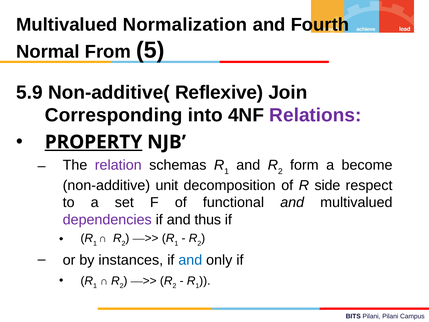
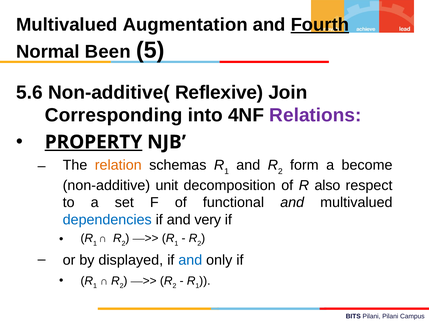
Normalization: Normalization -> Augmentation (185, 25)
Fourth underline: none -> present (320, 25)
From: From -> Been (108, 52)
5.9: 5.9 -> 5.6 (29, 92)
relation colour: purple -> orange (118, 165)
side: side -> also (327, 185)
dependencies colour: purple -> blue (107, 220)
thus: thus -> very (208, 220)
instances: instances -> displayed (131, 260)
